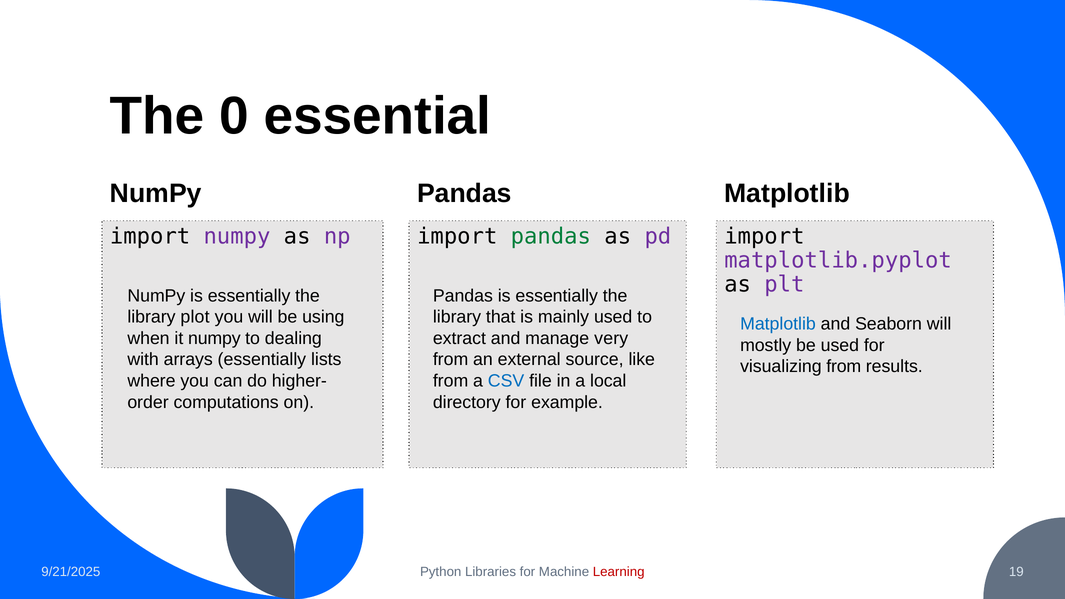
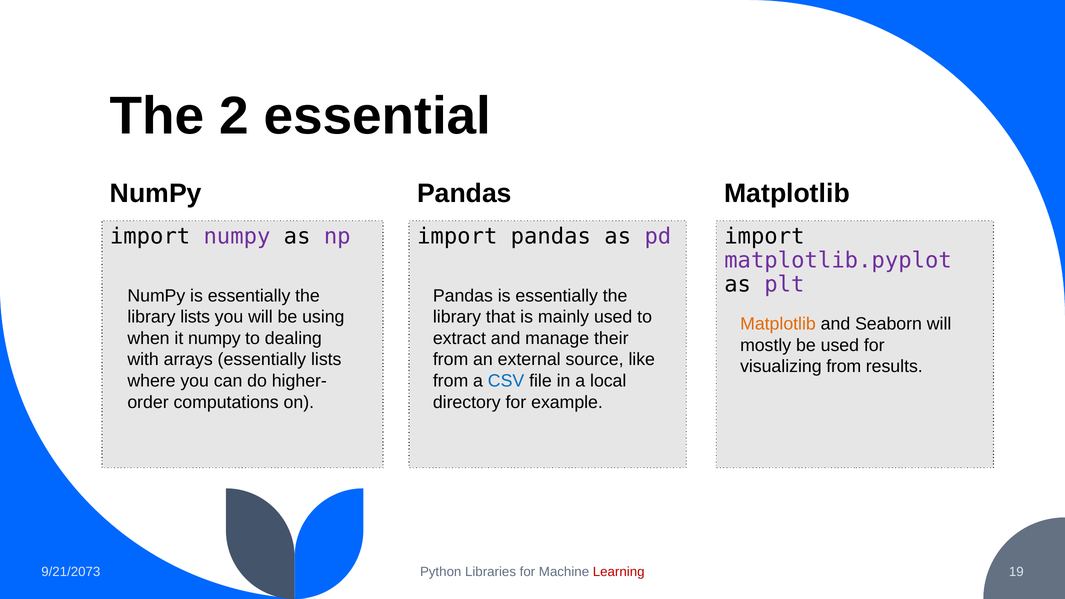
0: 0 -> 2 (234, 116)
pandas colour: green -> black (551, 237)
library plot: plot -> lists (195, 317)
Matplotlib colour: blue -> orange (778, 324)
very: very -> their (611, 338)
9/21/2025: 9/21/2025 -> 9/21/2073 (71, 572)
